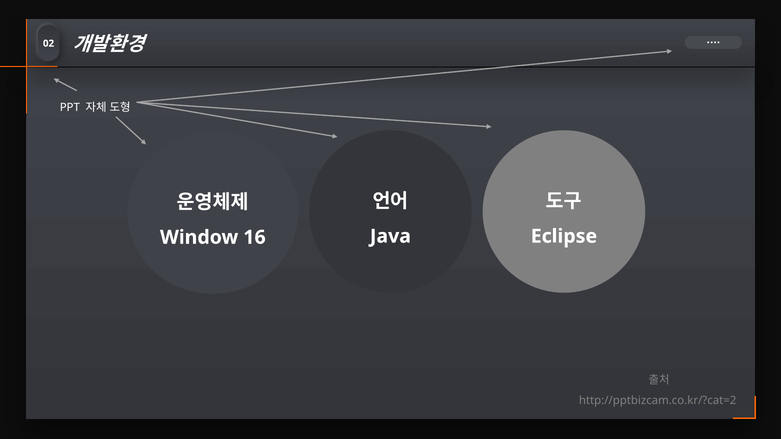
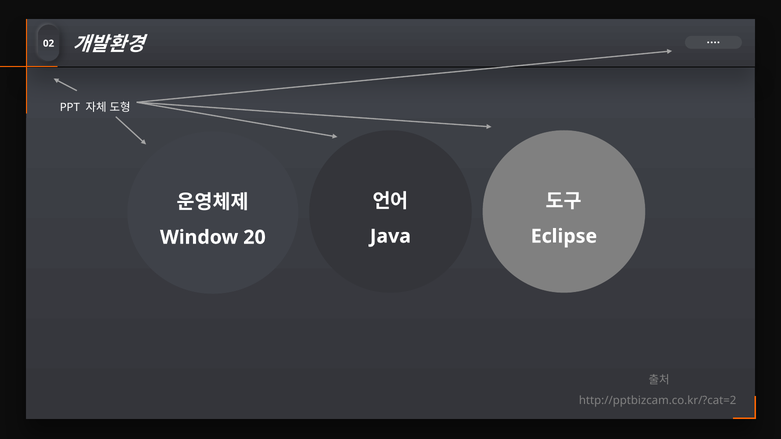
16: 16 -> 20 (254, 237)
